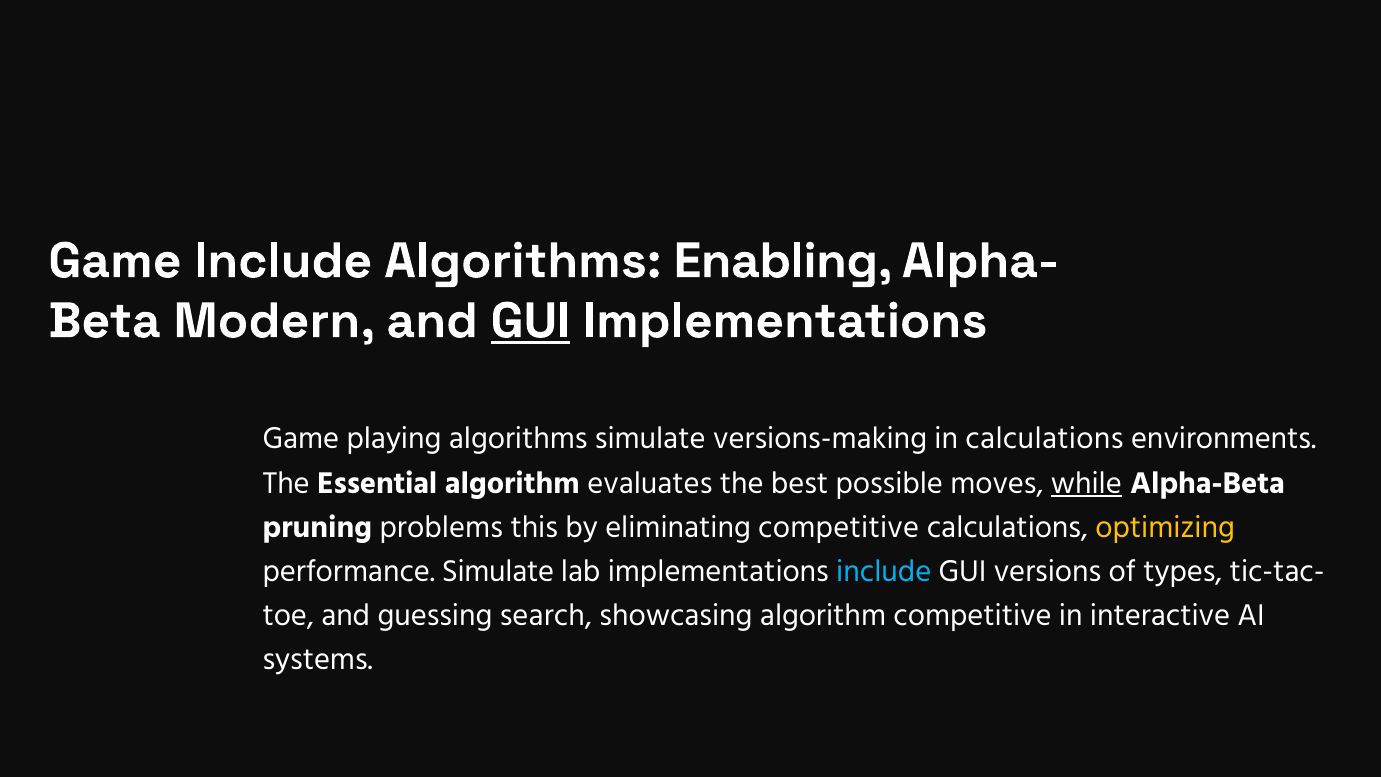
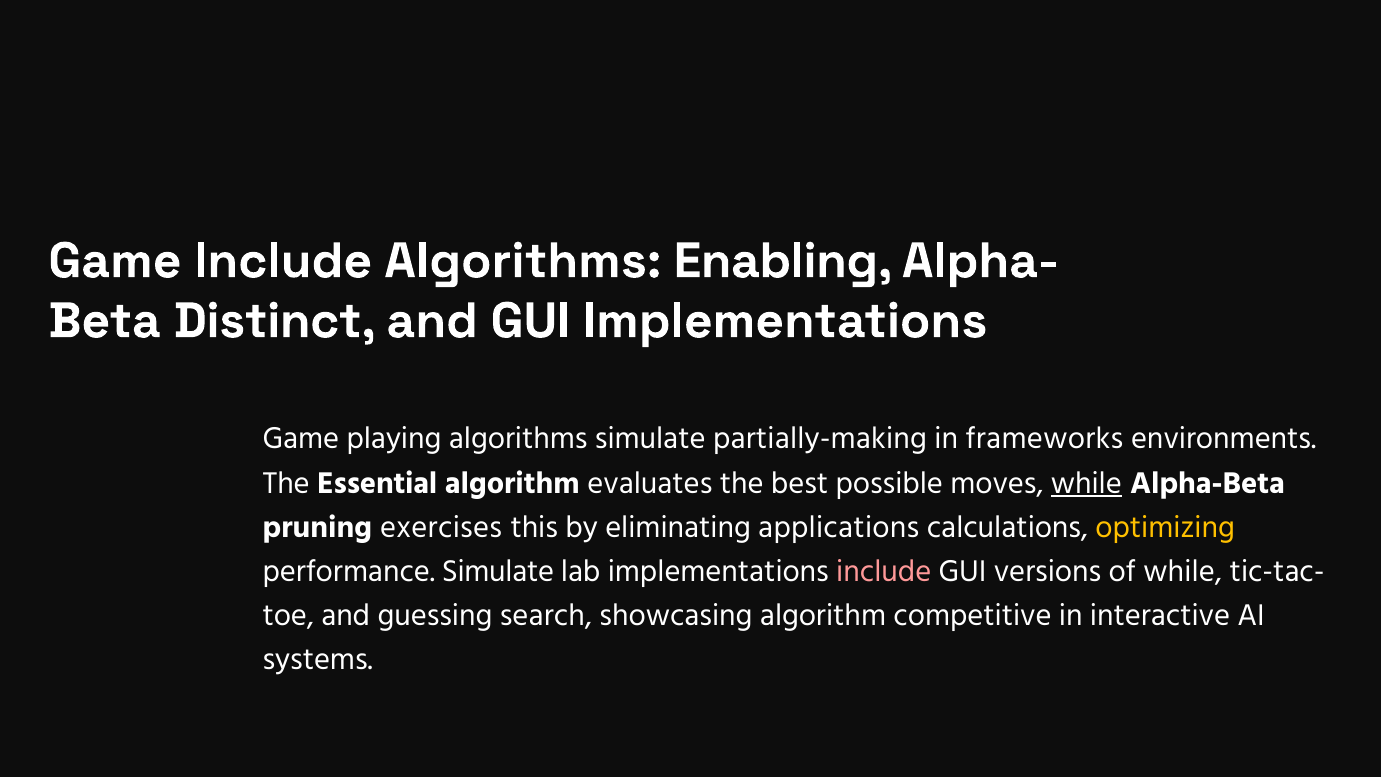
Modern: Modern -> Distinct (275, 321)
GUI underline: present -> none (530, 321)
versions-making: versions-making -> partially-making (820, 439)
in calculations: calculations -> frameworks (1044, 439)
problems: problems -> exercises (441, 527)
eliminating competitive: competitive -> applications (839, 527)
include colour: light blue -> pink (884, 571)
of types: types -> while (1183, 571)
